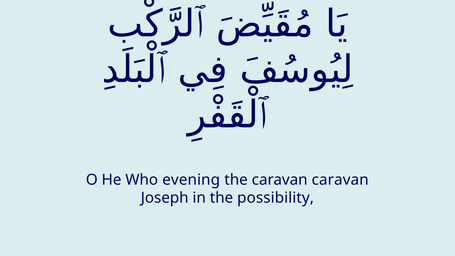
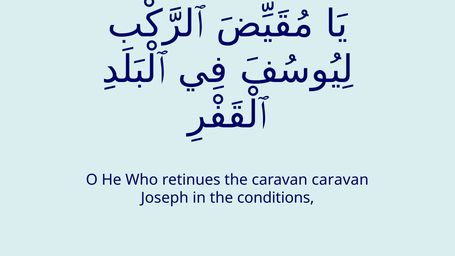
evening: evening -> retinues (191, 180)
possibility: possibility -> conditions (276, 198)
